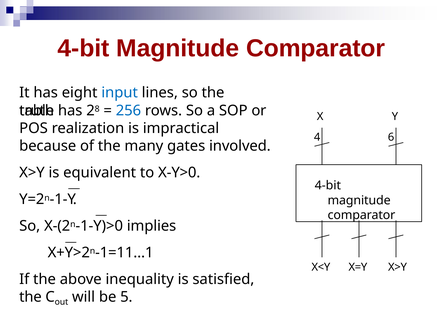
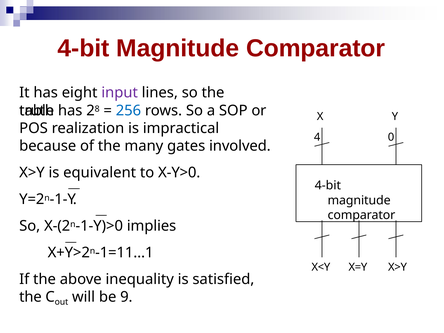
input colour: blue -> purple (120, 93)
6: 6 -> 0 (391, 137)
5: 5 -> 9 (126, 297)
